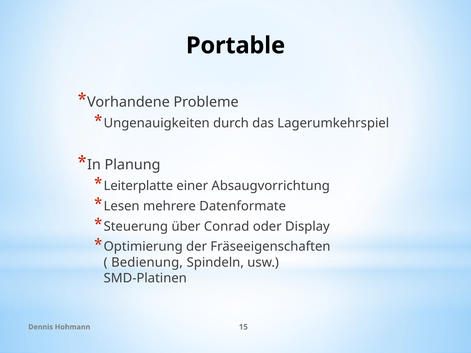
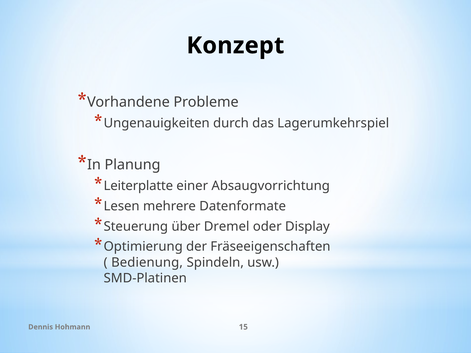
Portable: Portable -> Konzept (235, 46)
Conrad: Conrad -> Dremel (227, 227)
